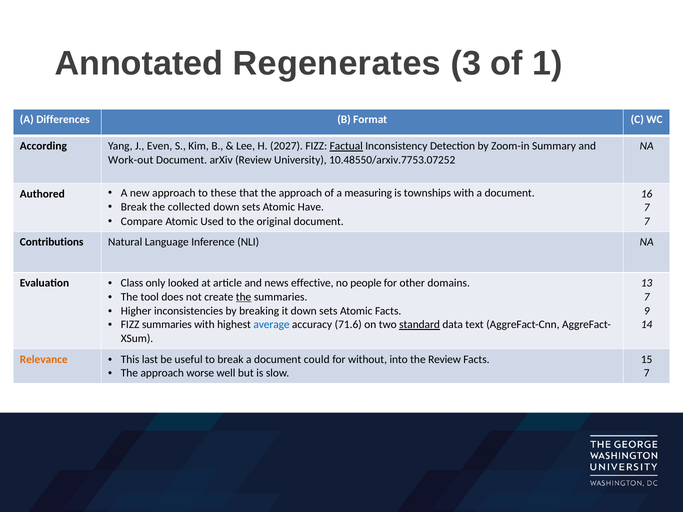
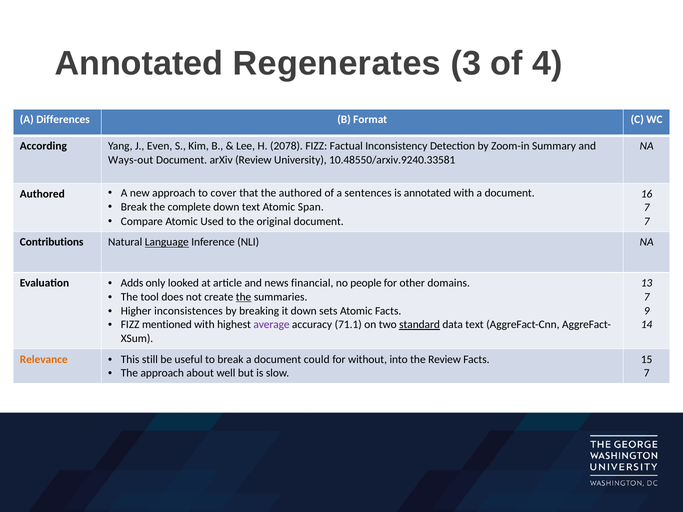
1: 1 -> 4 (547, 64)
2027: 2027 -> 2078 (286, 146)
Factual underline: present -> none (346, 146)
Work-out: Work-out -> Ways-out (131, 160)
10.48550/arxiv.7753.07252: 10.48550/arxiv.7753.07252 -> 10.48550/arxiv.9240.33581 (392, 160)
these: these -> cover (224, 193)
that the approach: approach -> authored (300, 193)
measuring: measuring -> sentences (368, 193)
is townships: townships -> annotated (427, 193)
collected: collected -> complete (189, 207)
sets: sets -> text (251, 207)
Have: Have -> Span (311, 207)
Language underline: none -> present (167, 242)
Class: Class -> Adds (132, 283)
effective: effective -> financial (312, 283)
inconsistencies: inconsistencies -> inconsistences (188, 311)
FIZZ summaries: summaries -> mentioned (167, 325)
average colour: blue -> purple (271, 325)
71.6: 71.6 -> 71.1 (348, 325)
last: last -> still (150, 359)
worse: worse -> about (200, 373)
